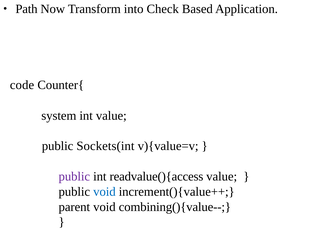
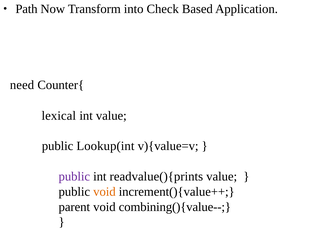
code: code -> need (22, 85)
system: system -> lexical (59, 116)
Sockets(int: Sockets(int -> Lookup(int (105, 146)
readvalue(){access: readvalue(){access -> readvalue(){prints (156, 176)
void colour: blue -> orange (104, 191)
